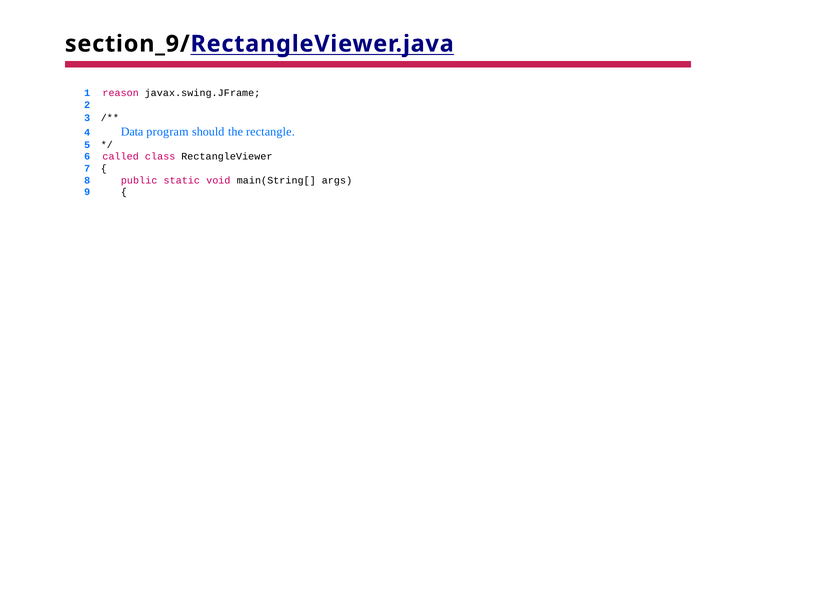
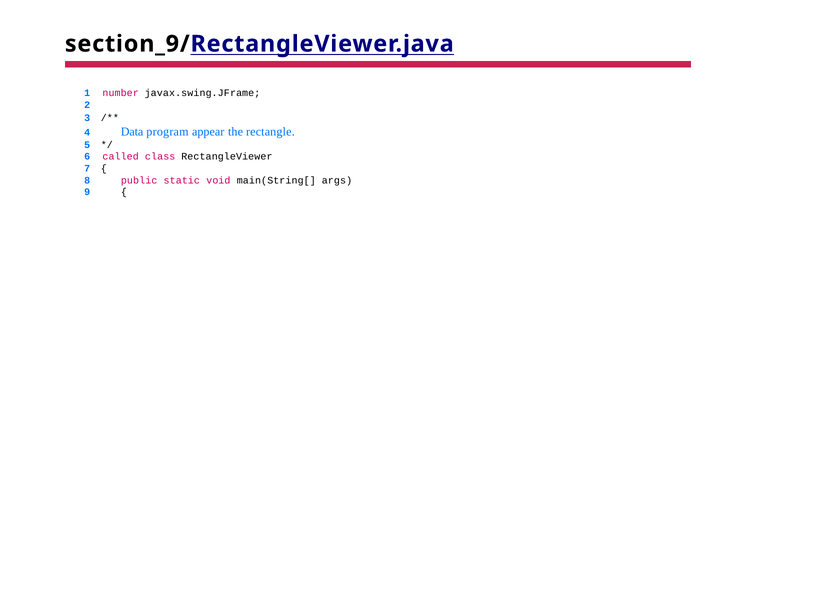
reason: reason -> number (121, 93)
should: should -> appear (208, 132)
